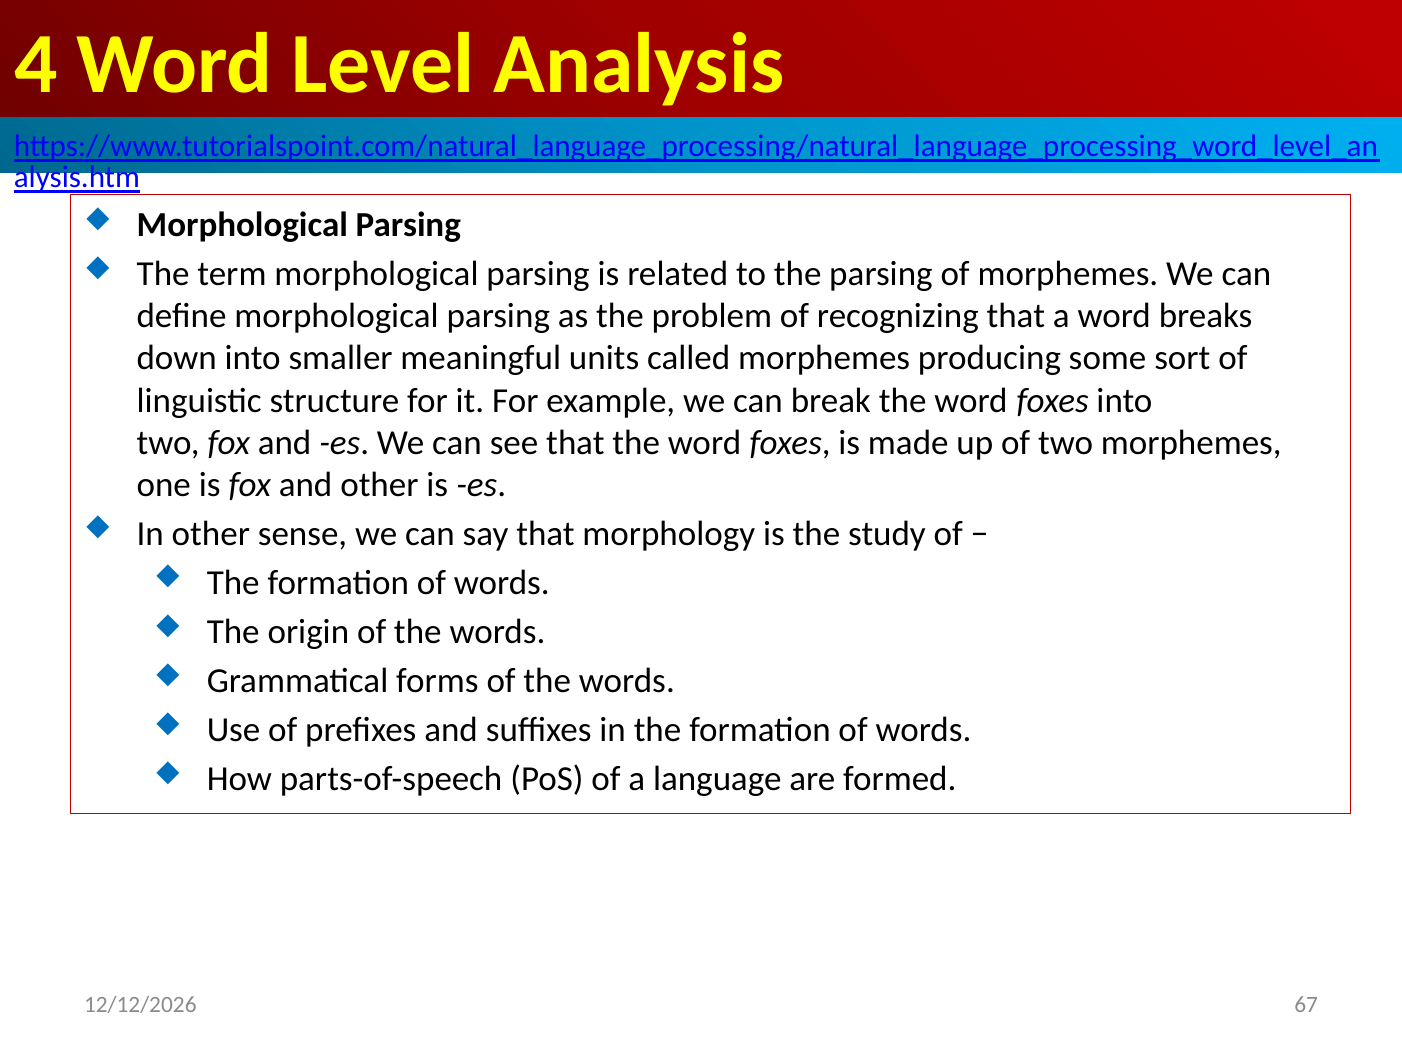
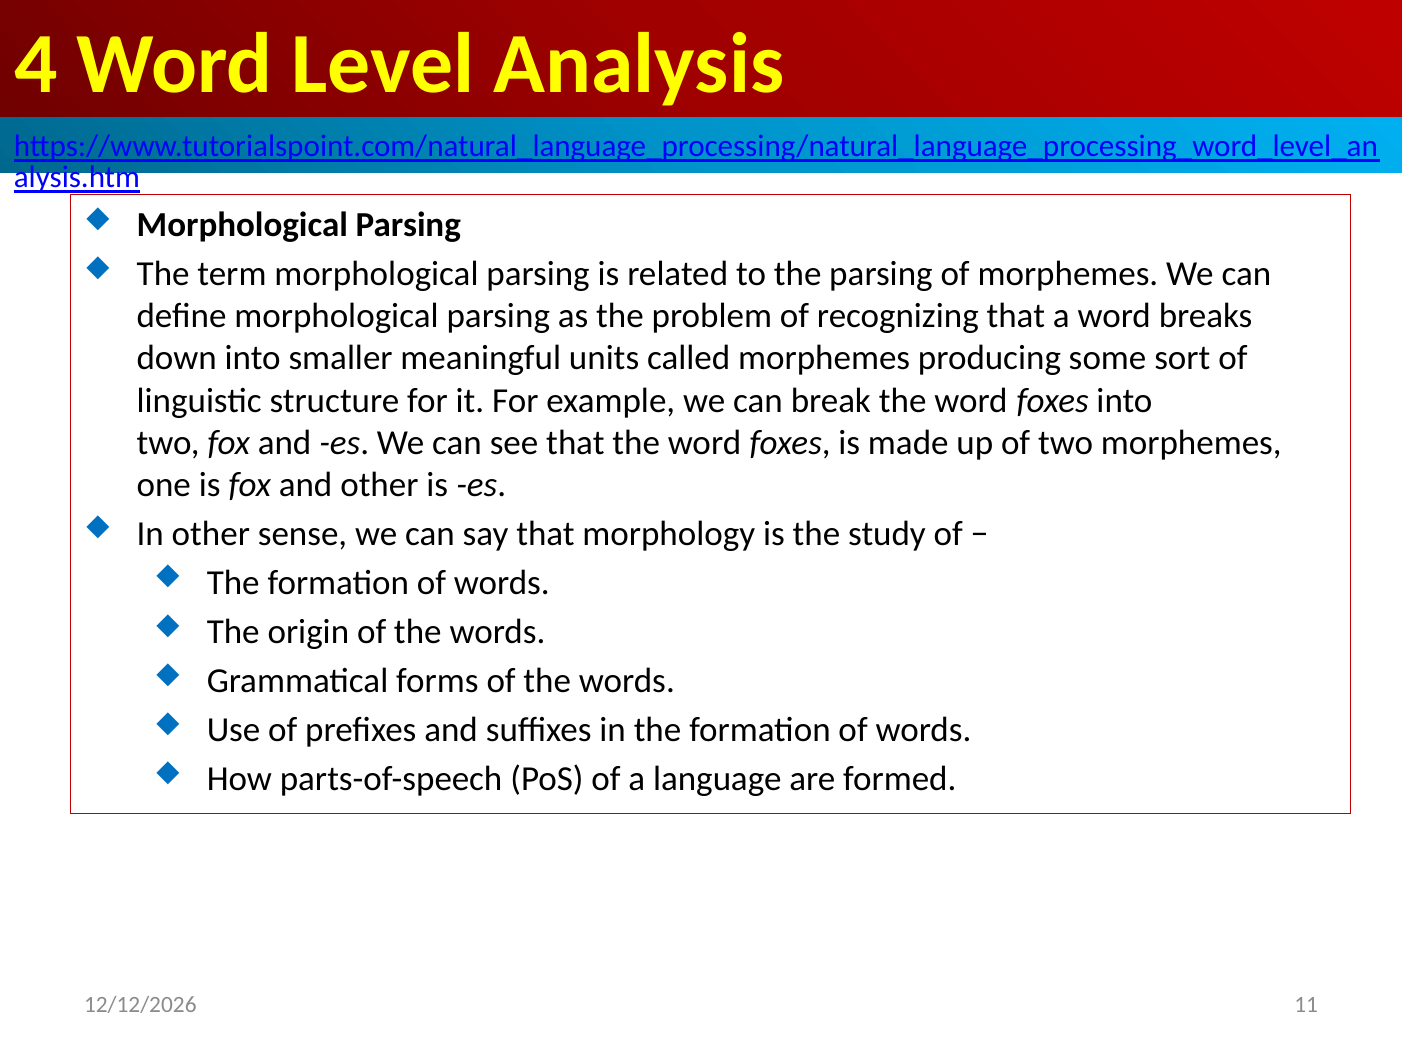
67: 67 -> 11 (1306, 1004)
